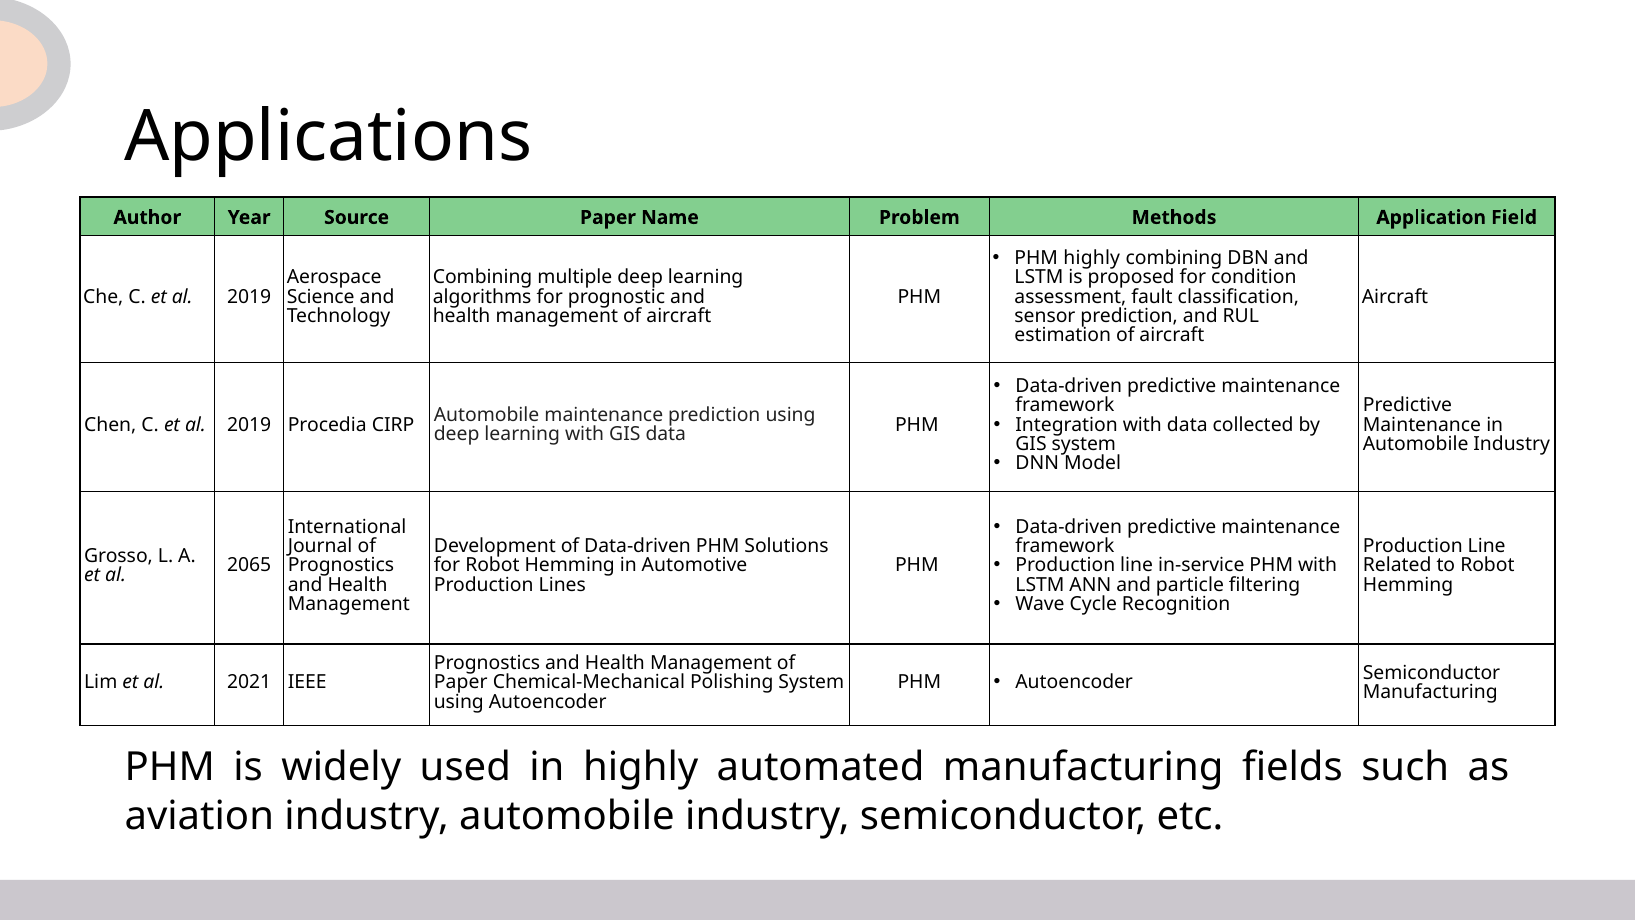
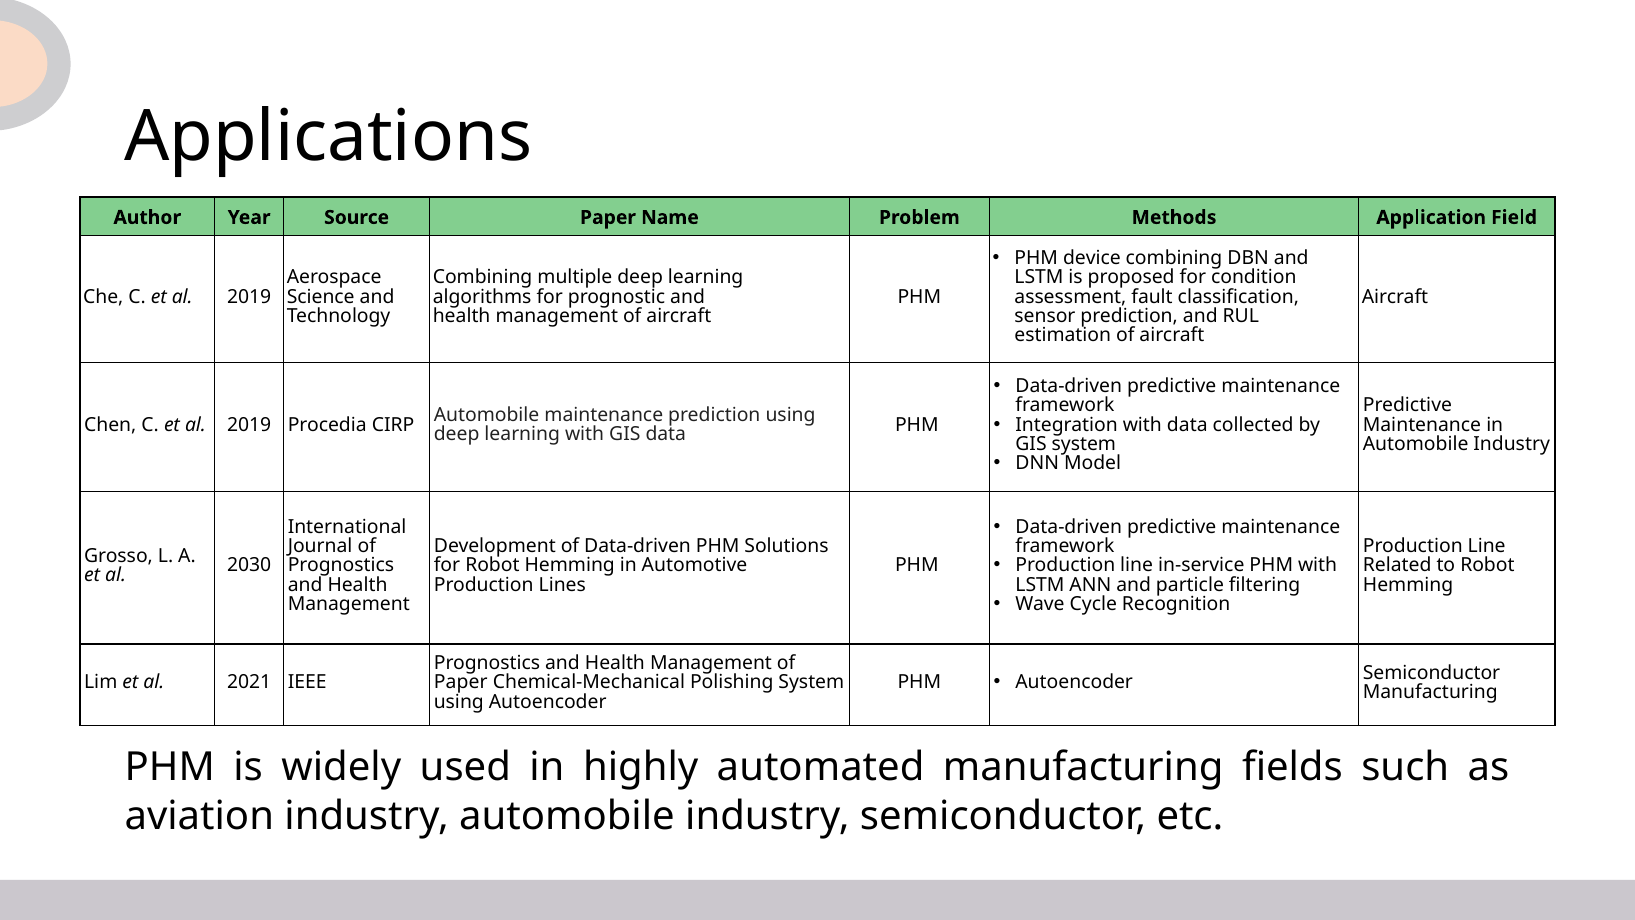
PHM highly: highly -> device (1092, 258)
2065: 2065 -> 2030 (249, 565)
